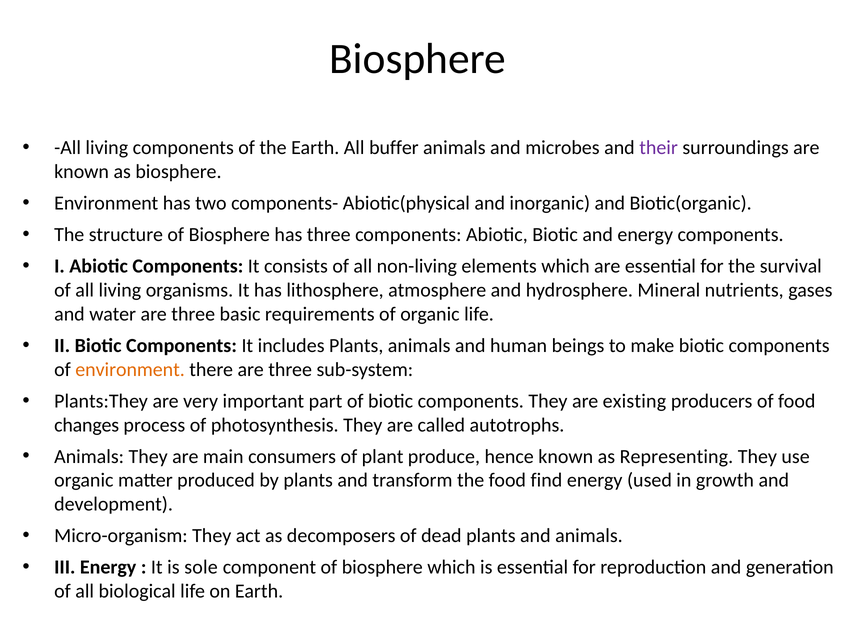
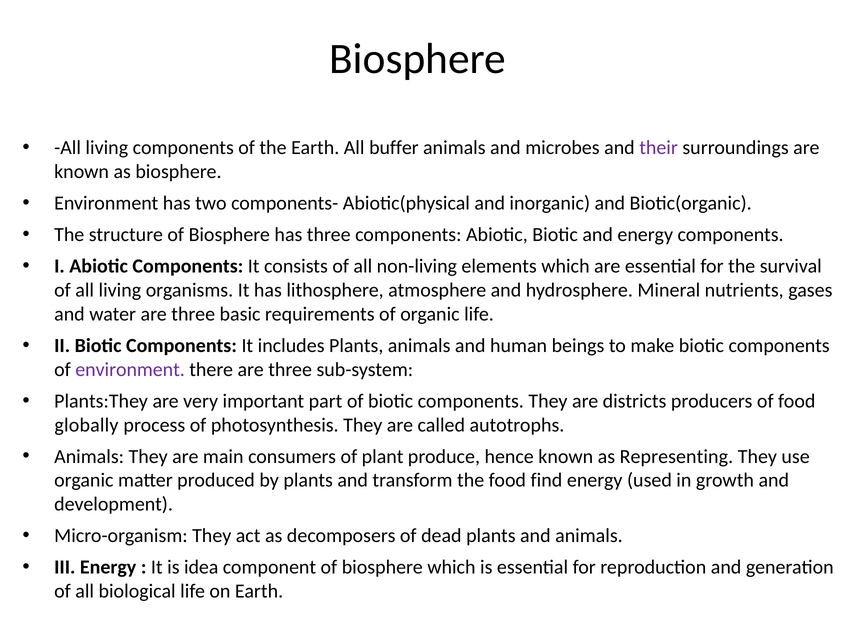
environment colour: orange -> purple (130, 369)
existing: existing -> districts (635, 401)
changes: changes -> globally (86, 425)
sole: sole -> idea (201, 567)
